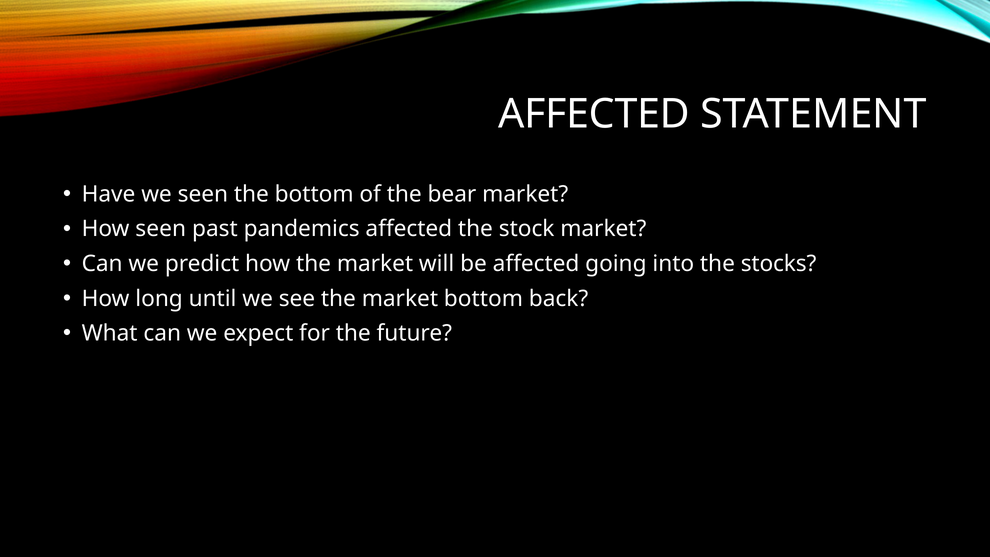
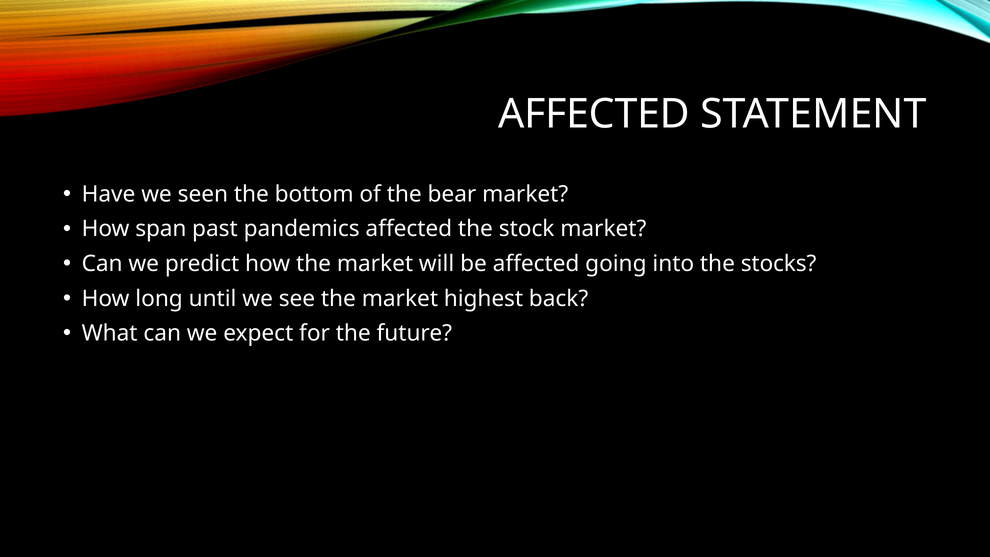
How seen: seen -> span (161, 229)
market bottom: bottom -> highest (483, 298)
